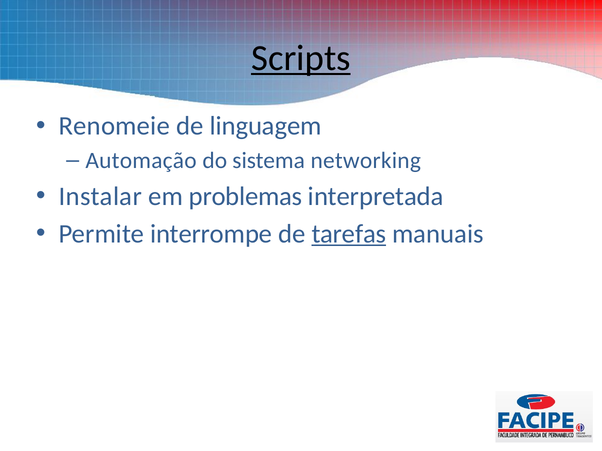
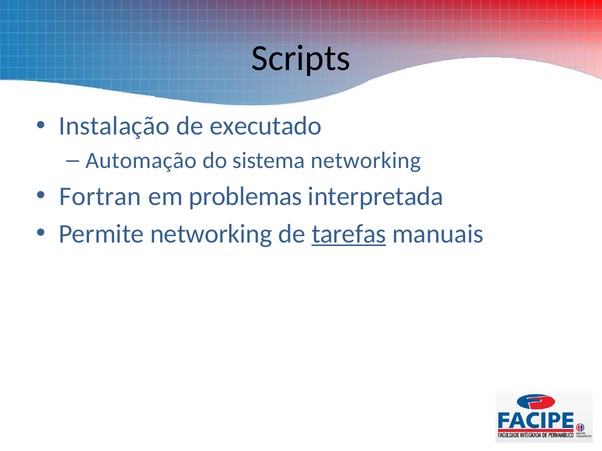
Scripts underline: present -> none (301, 58)
Renomeie: Renomeie -> Instalação (114, 126)
linguagem: linguagem -> executado (266, 126)
Instalar: Instalar -> Fortran (100, 197)
Permite interrompe: interrompe -> networking (211, 234)
